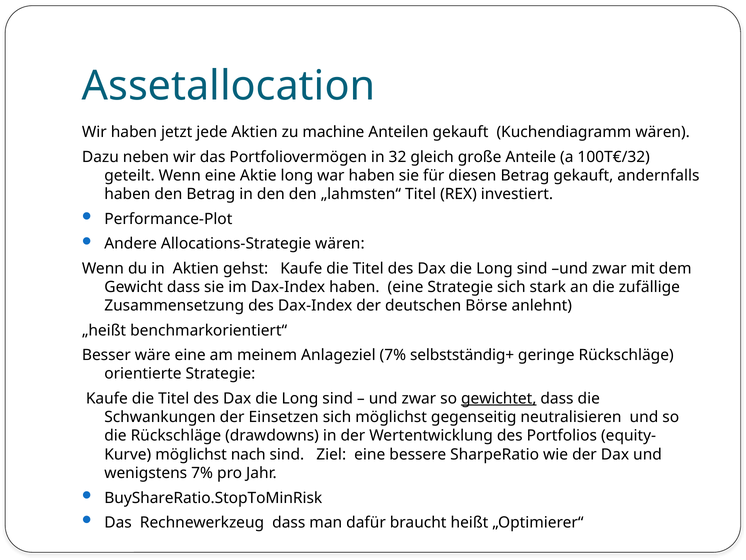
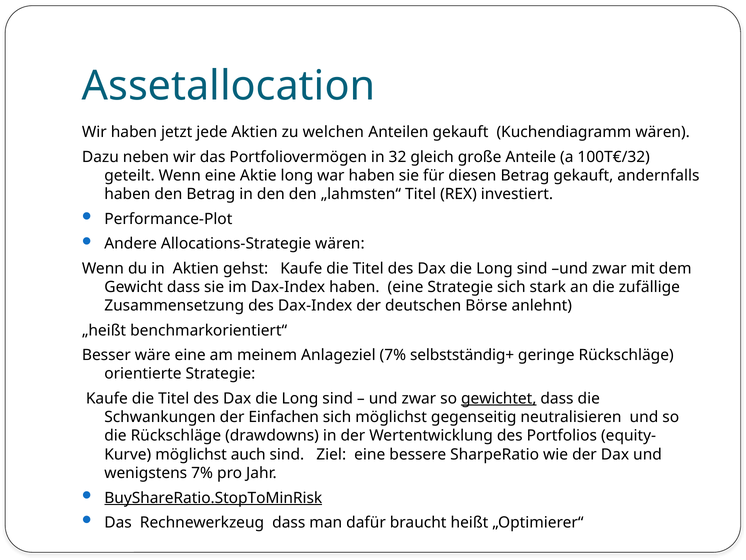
machine: machine -> welchen (333, 132)
Einsetzen: Einsetzen -> Einfachen (284, 417)
nach: nach -> auch (248, 454)
BuyShareRatio.StopToMinRisk underline: none -> present (213, 497)
